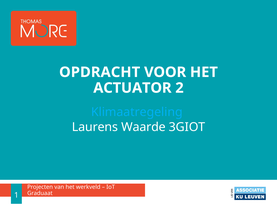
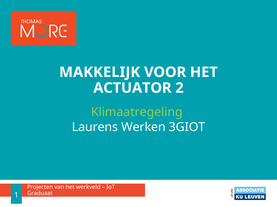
OPDRACHT: OPDRACHT -> MAKKELIJK (100, 72)
Klimaatregeling colour: light blue -> light green (137, 113)
Waarde: Waarde -> Werken (143, 127)
